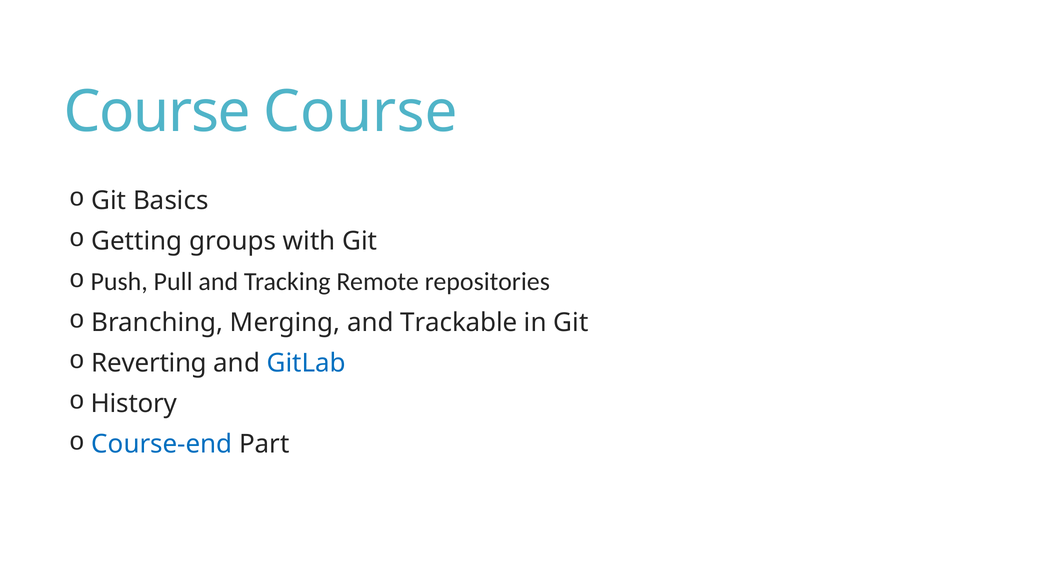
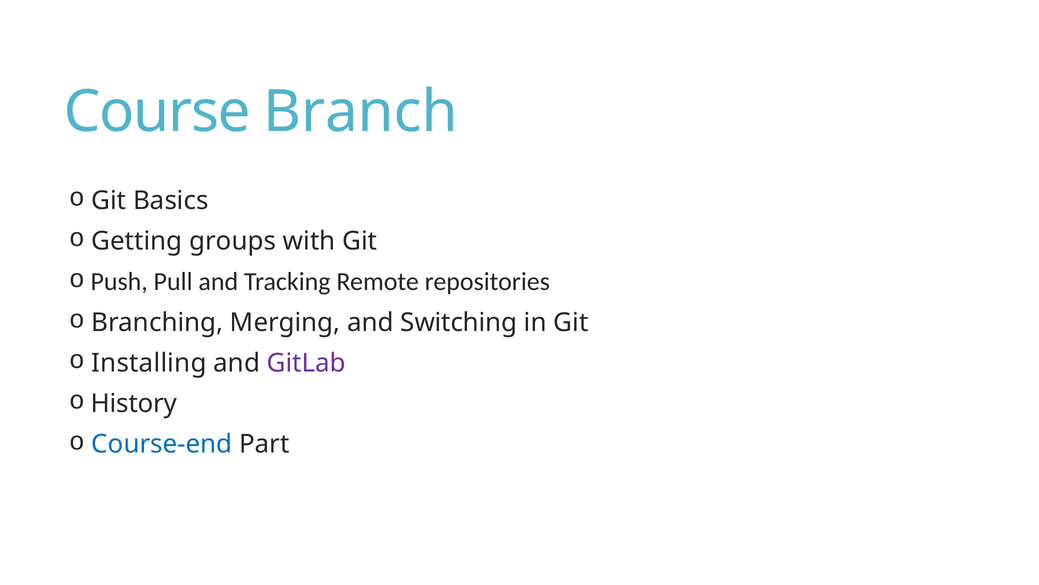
Course Course: Course -> Branch (361, 112)
Trackable: Trackable -> Switching (459, 322)
Reverting: Reverting -> Installing (149, 363)
GitLab colour: blue -> purple (306, 363)
